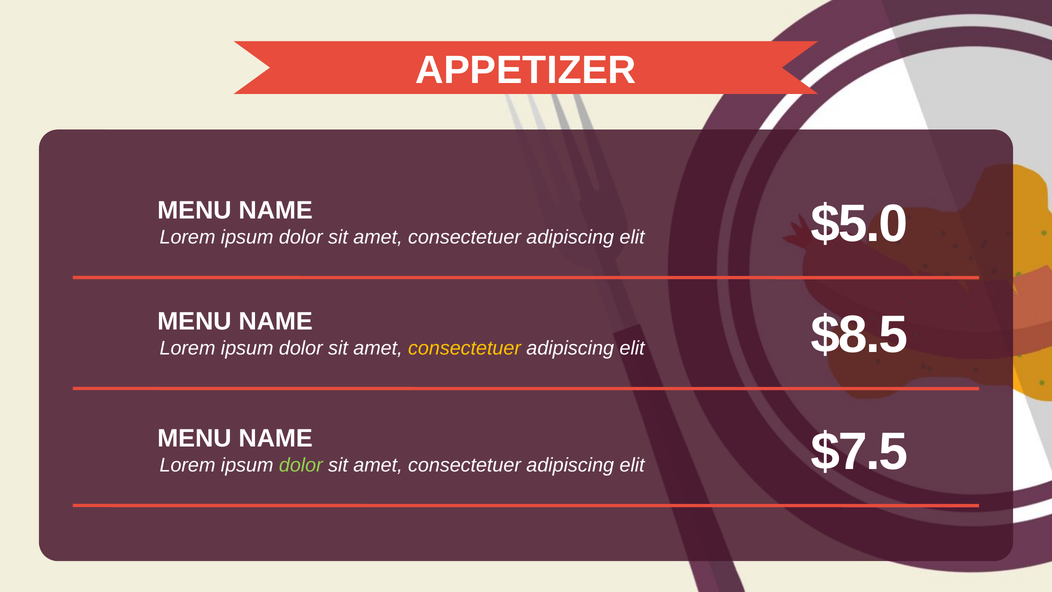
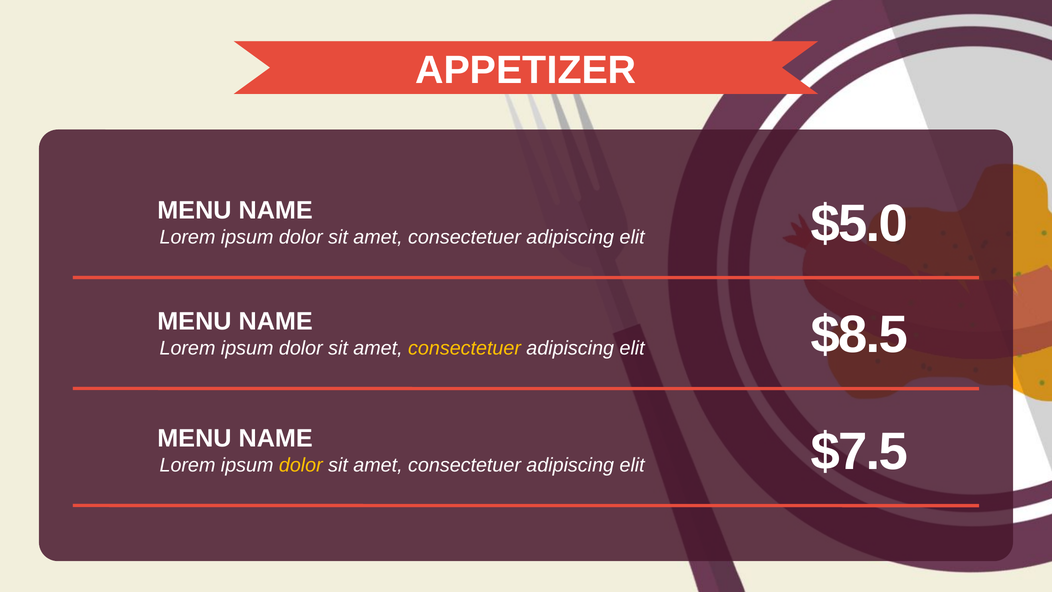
dolor colour: light green -> yellow (301, 465)
